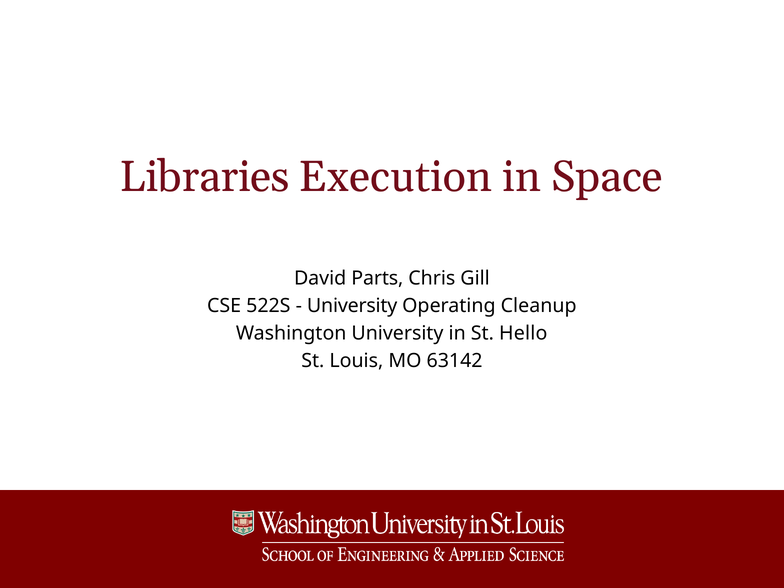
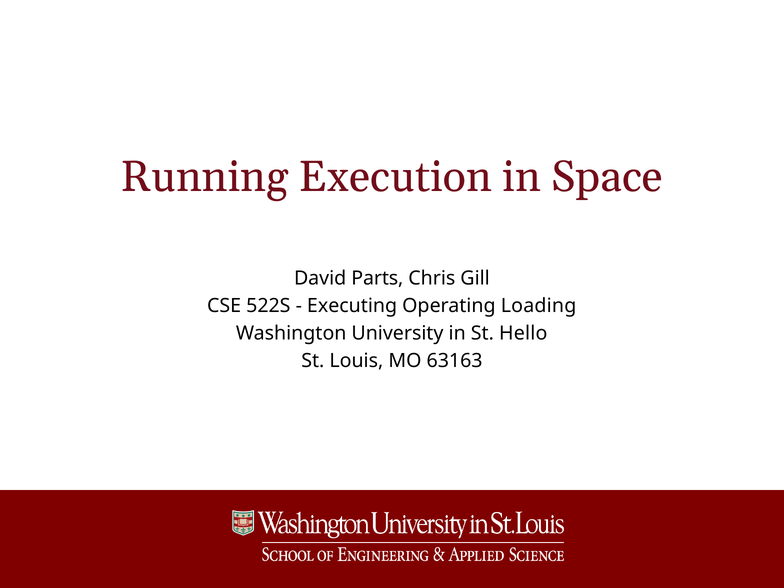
Libraries: Libraries -> Running (204, 177)
University: University -> Executing (352, 306)
Cleanup: Cleanup -> Loading (539, 306)
63142: 63142 -> 63163 (455, 361)
